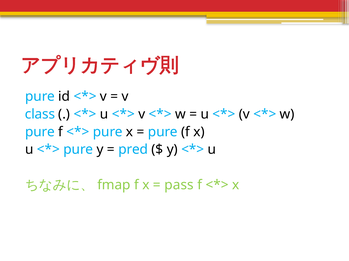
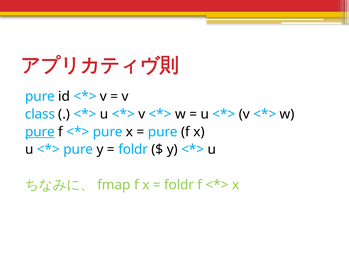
pure underline: none -> present (40, 132)
pred: pred -> foldr (133, 150)
pass: pass -> foldr (179, 185)
